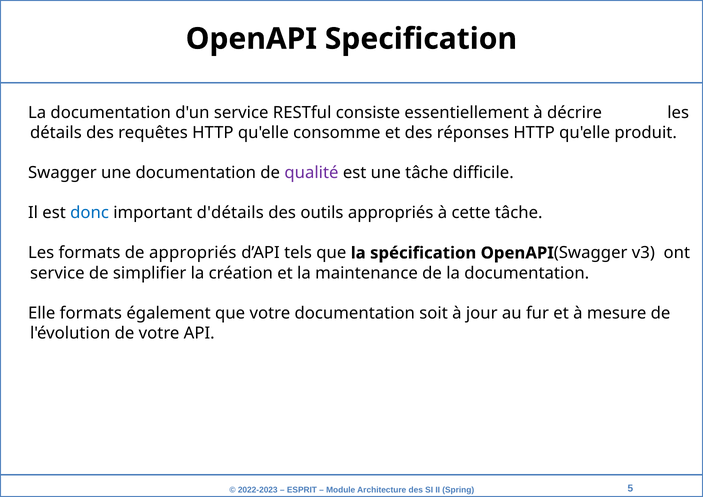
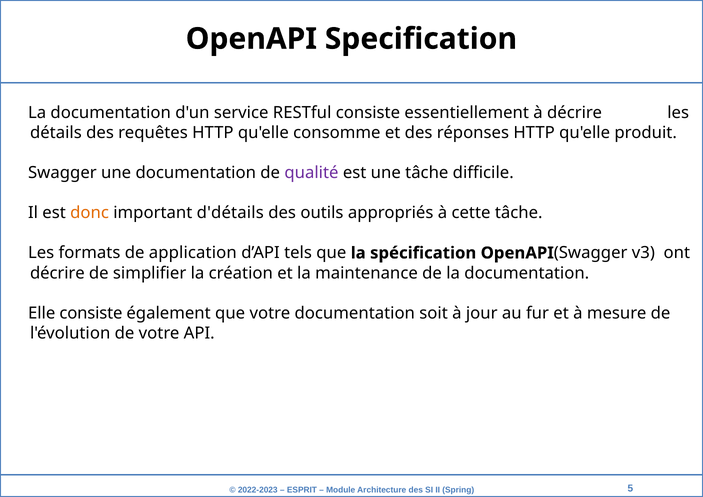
donc colour: blue -> orange (90, 213)
de appropriés: appropriés -> application (193, 253)
service: service -> décrire (57, 273)
Elle formats: formats -> consiste (91, 313)
